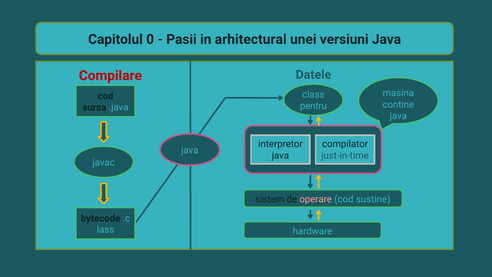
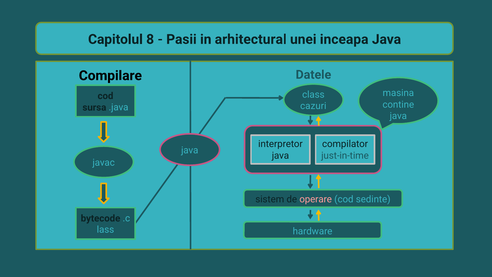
0: 0 -> 8 (150, 39)
versiuni: versiuni -> inceapa (344, 39)
Compilare colour: red -> black (110, 76)
pentru: pentru -> cazuri (313, 106)
sustine: sustine -> sedinte (373, 199)
